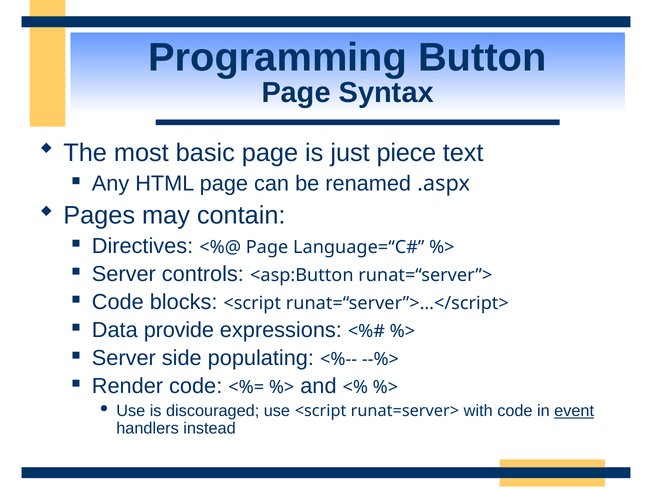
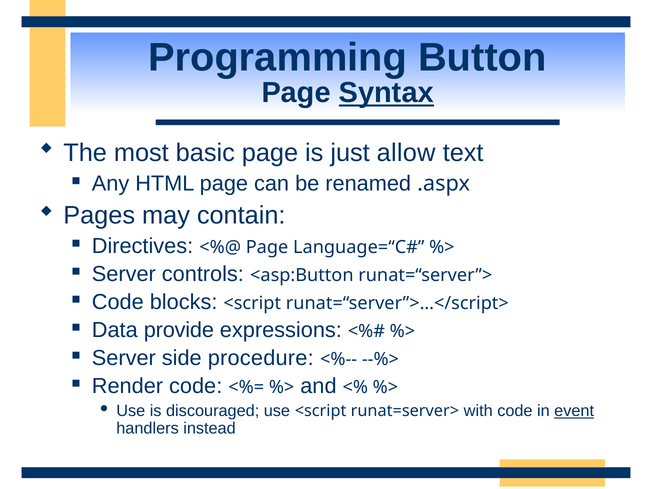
Syntax underline: none -> present (386, 93)
piece: piece -> allow (406, 153)
populating: populating -> procedure (261, 358)
